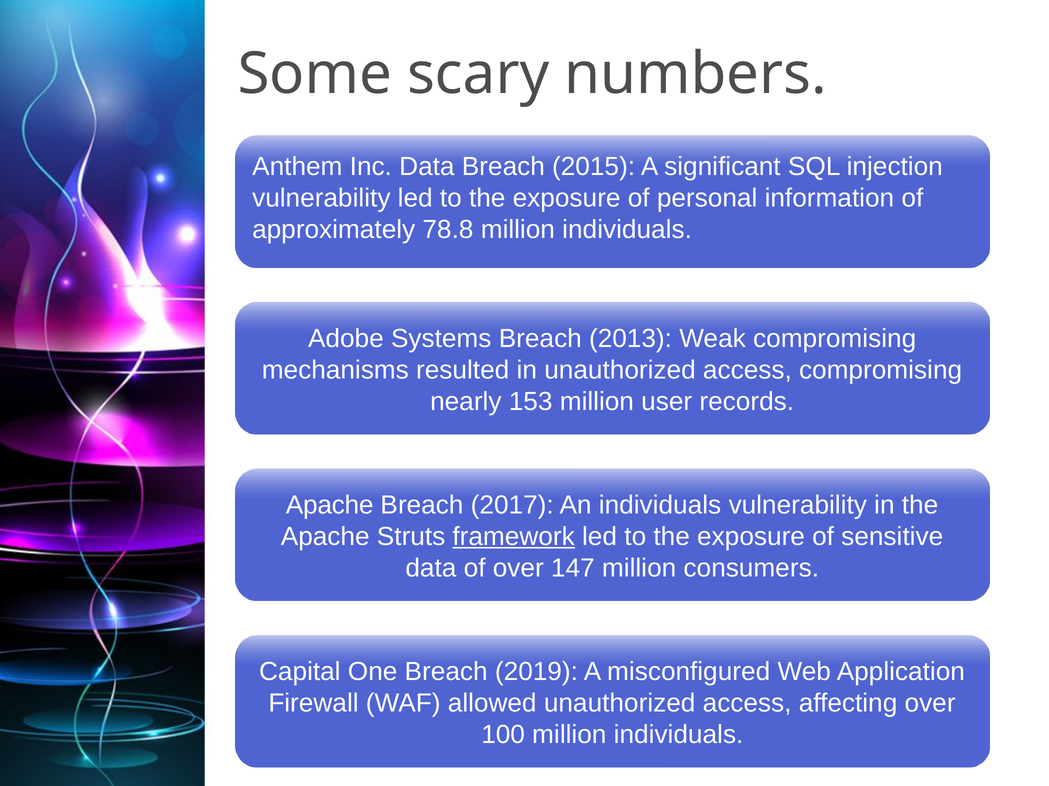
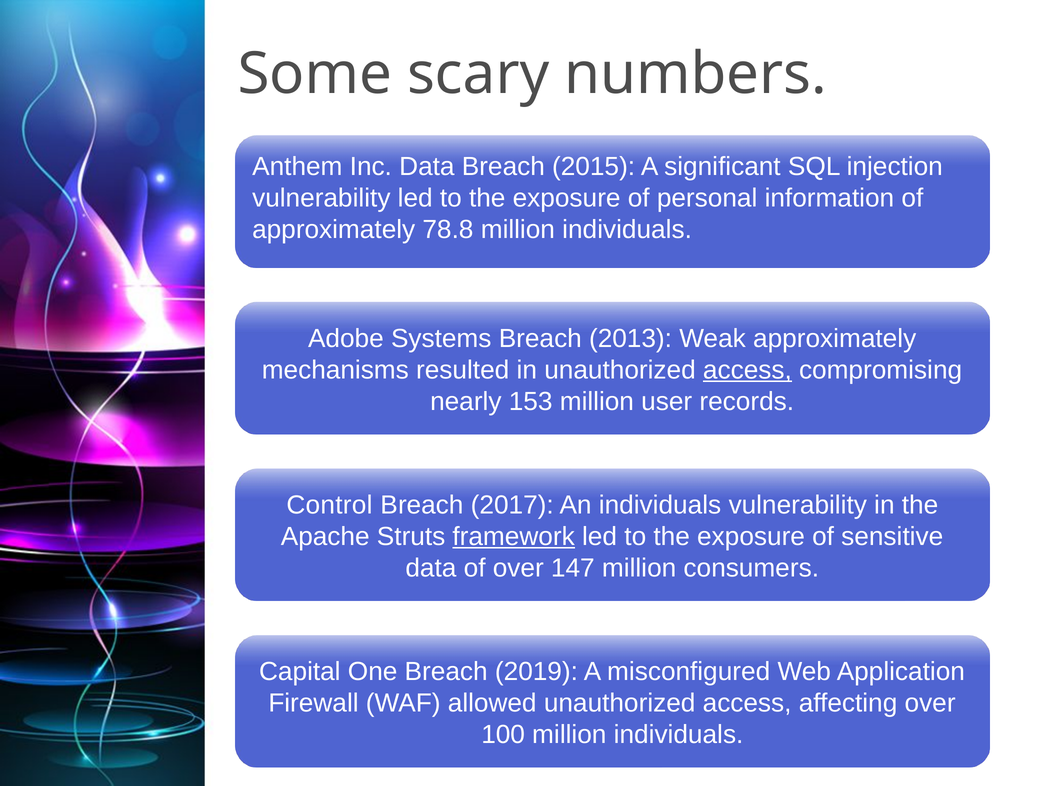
Weak compromising: compromising -> approximately (835, 339)
access underline: none -> present (747, 370)
Apache: Apache -> Control (329, 506)
